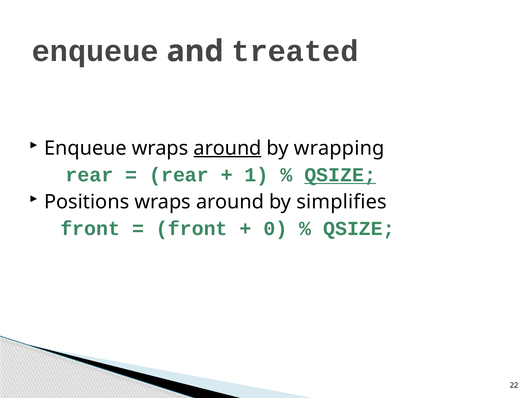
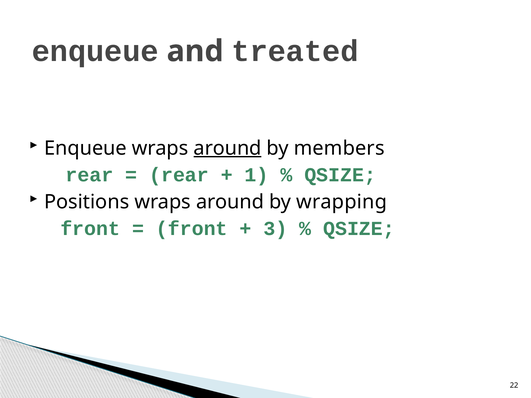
wrapping: wrapping -> members (339, 148)
QSIZE underline: present -> none (340, 175)
simplifies: simplifies -> wrapping (342, 202)
0: 0 -> 3 (275, 229)
